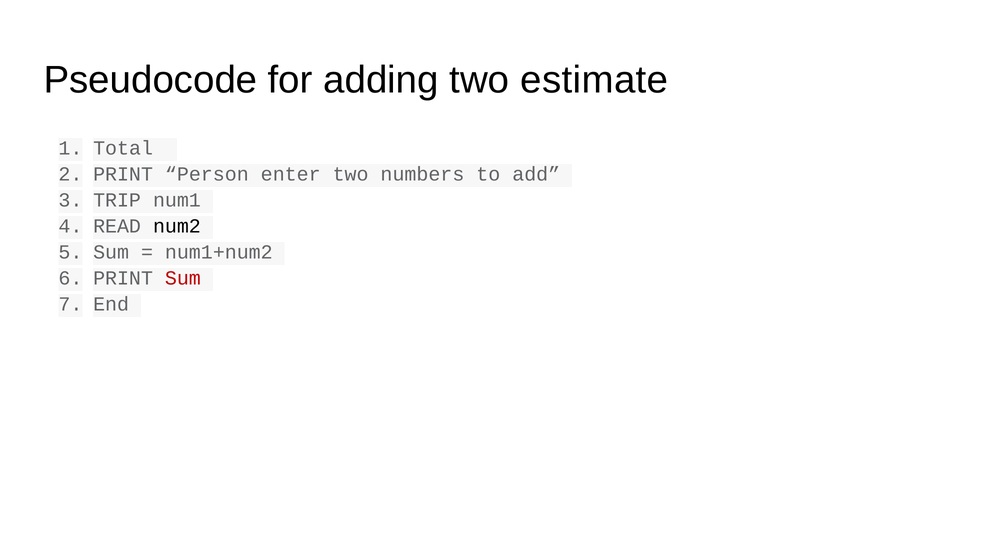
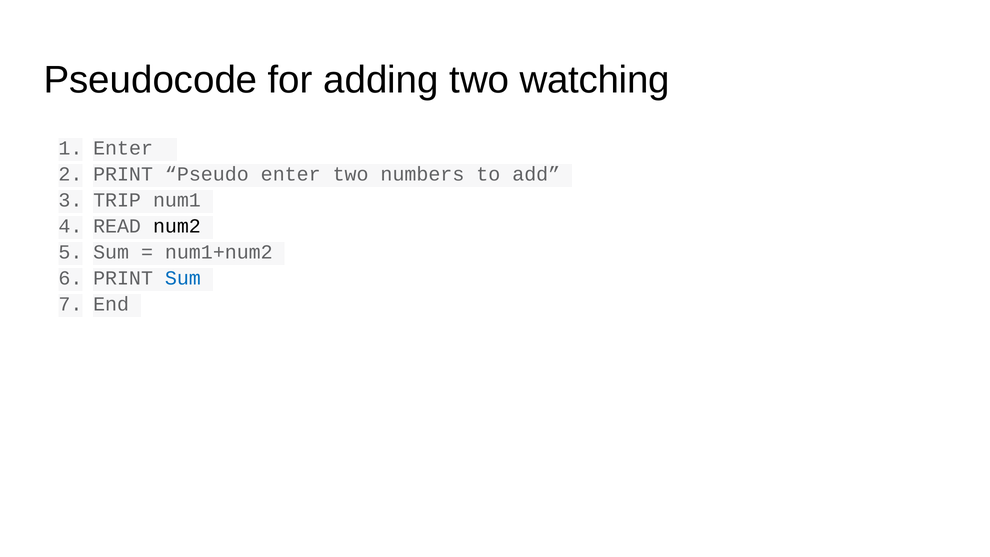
estimate: estimate -> watching (595, 80)
Total: Total -> Enter (123, 148)
Person: Person -> Pseudo (207, 174)
Sum colour: red -> blue (183, 278)
